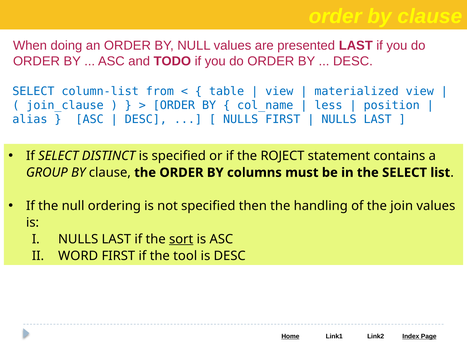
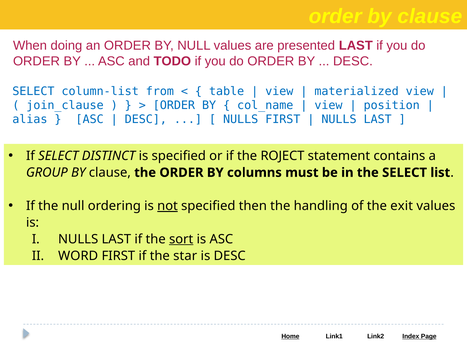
less: less -> view (328, 105)
not underline: none -> present (168, 206)
join: join -> exit (402, 206)
tool: tool -> star (185, 256)
